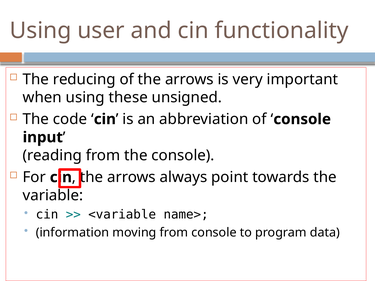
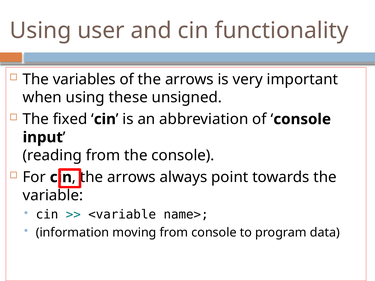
reducing: reducing -> variables (84, 79)
code: code -> fixed (70, 119)
